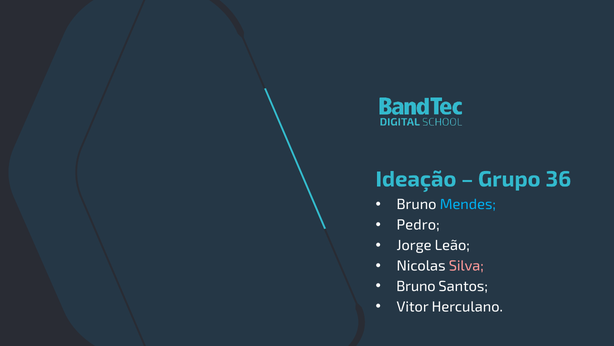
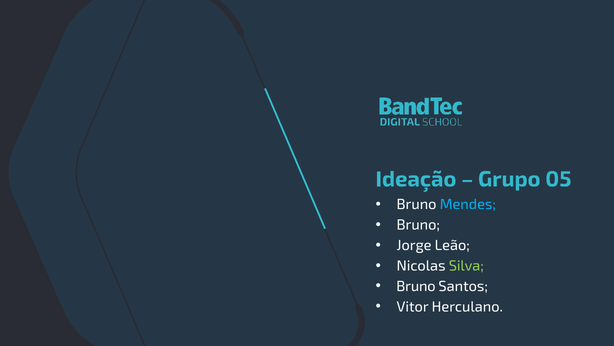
36: 36 -> 05 (558, 179)
Pedro: Pedro -> Bruno (418, 225)
Silva colour: pink -> light green (466, 265)
